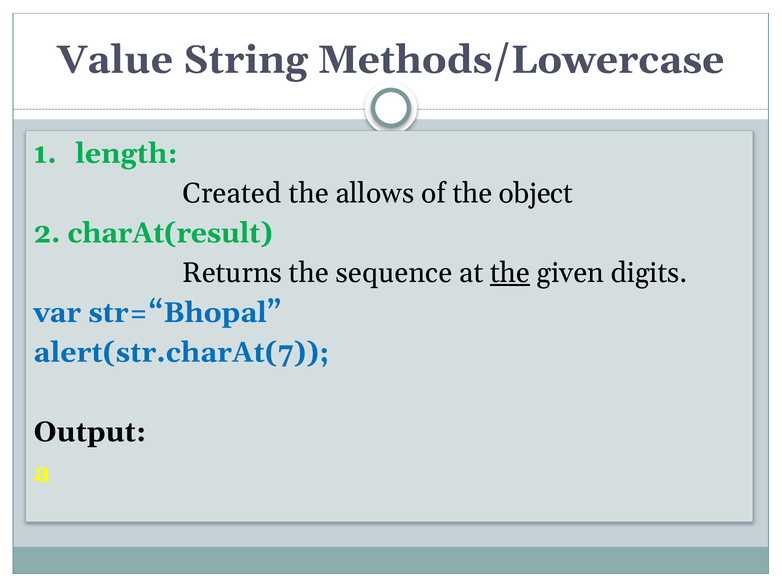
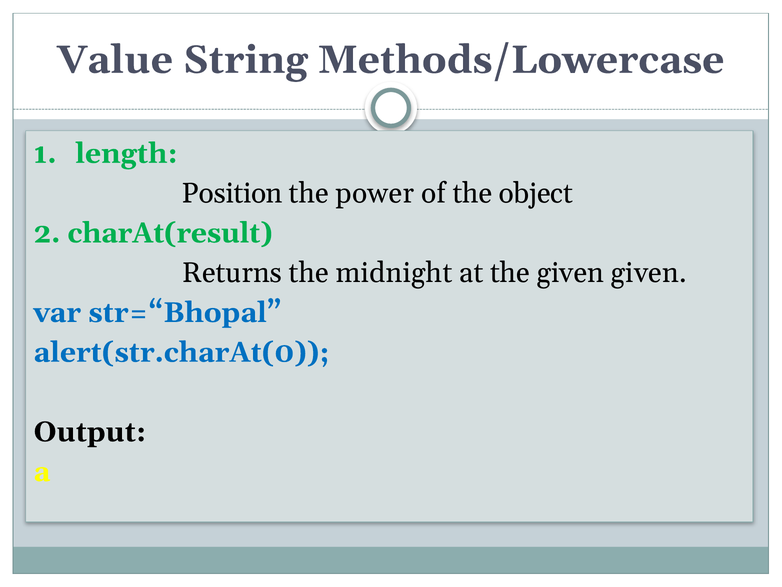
Created: Created -> Position (232, 193)
allows: allows -> power (375, 193)
sequence: sequence -> midnight (394, 273)
the underline: present -> none (510, 273)
given digits: digits -> given (649, 273)
alert(str.charAt(7: alert(str.charAt(7 -> alert(str.charAt(0 (182, 352)
